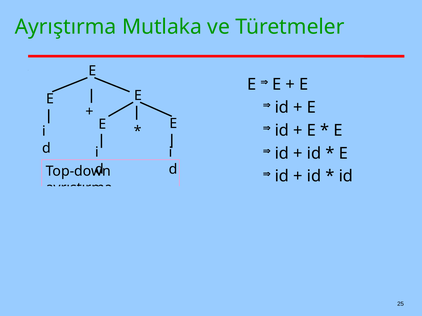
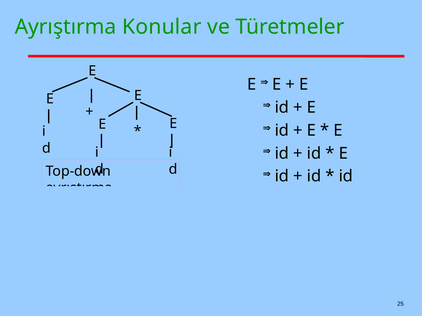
Mutlaka: Mutlaka -> Konular (162, 27)
